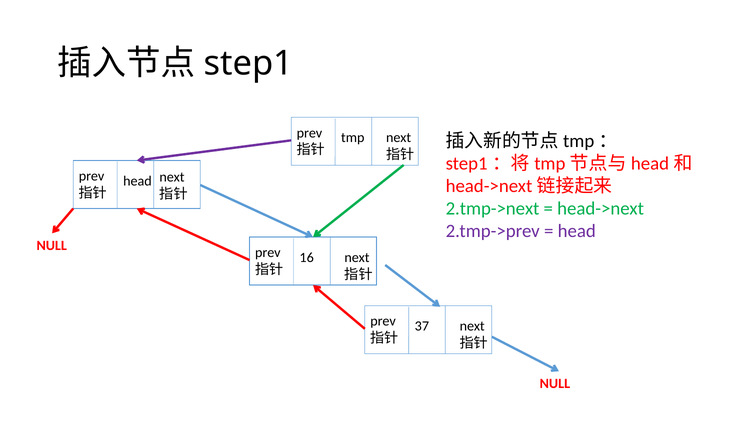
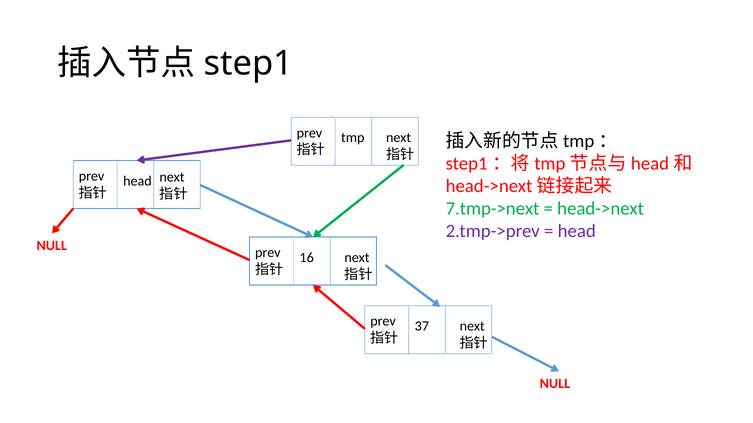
2.tmp->next: 2.tmp->next -> 7.tmp->next (493, 209)
